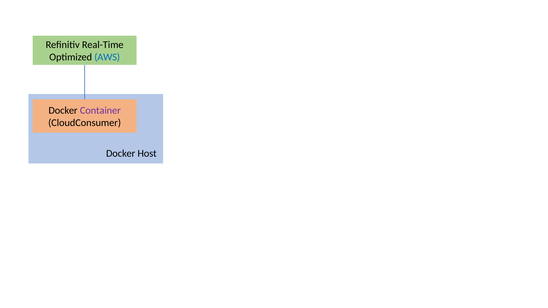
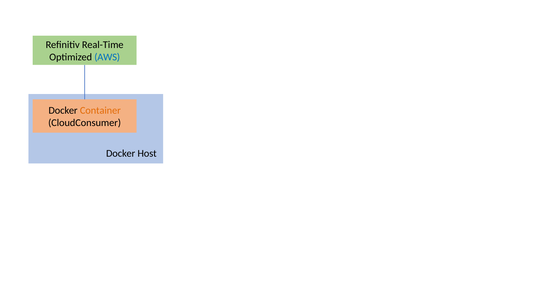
Container colour: purple -> orange (100, 111)
